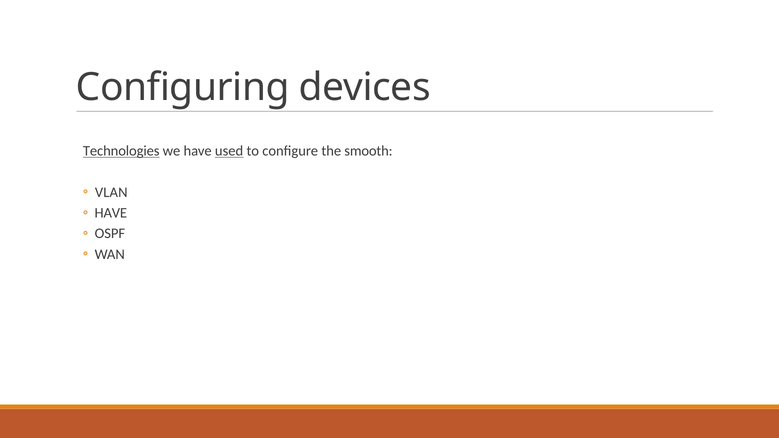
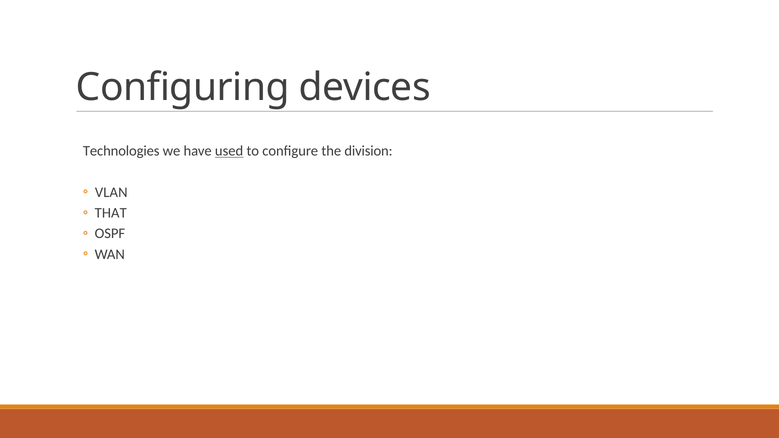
Technologies underline: present -> none (121, 151)
smooth: smooth -> division (368, 151)
HAVE: HAVE -> THAT (111, 213)
